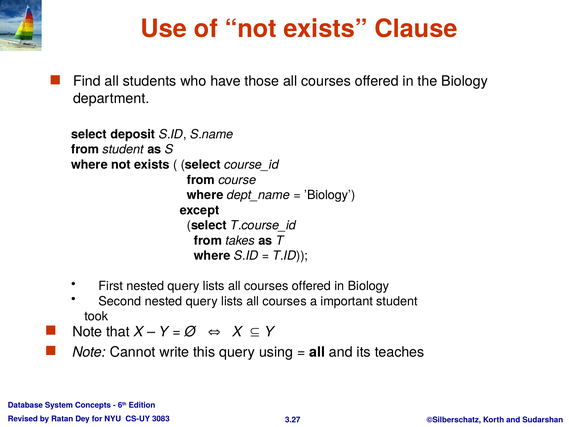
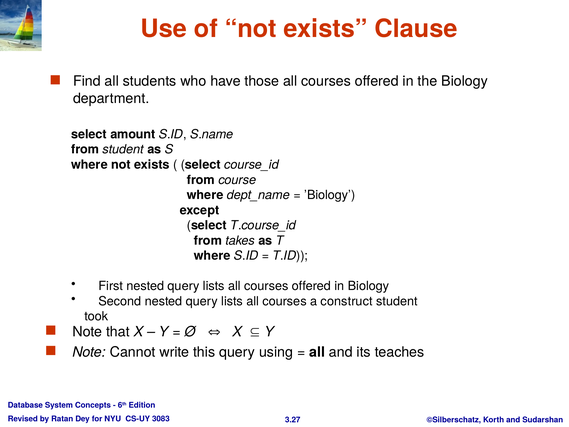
deposit: deposit -> amount (133, 134)
important: important -> construct (347, 301)
